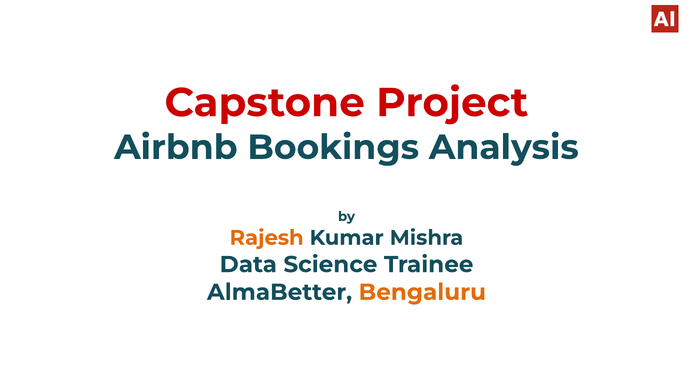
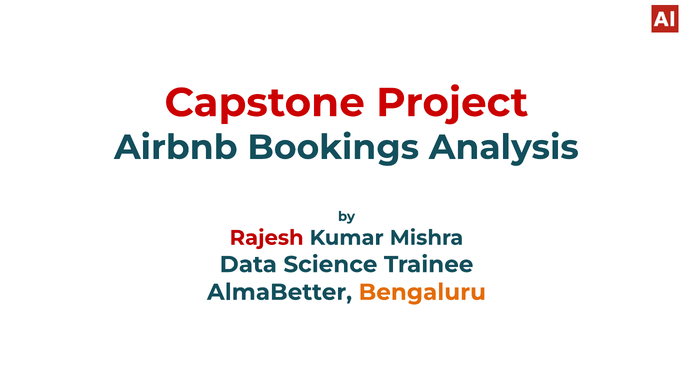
Rajesh colour: orange -> red (267, 238)
